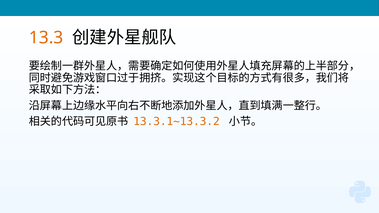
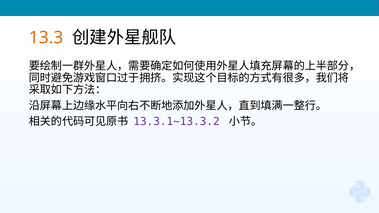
13.3.1~13.3.2 colour: orange -> purple (177, 122)
